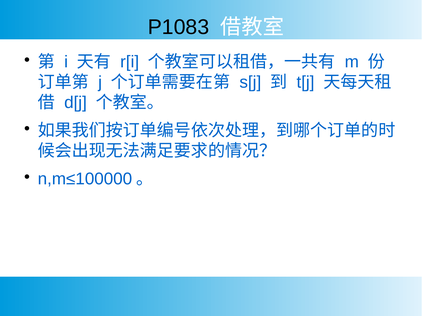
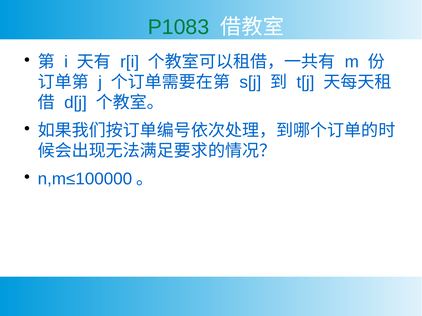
P1083 colour: black -> green (178, 27)
